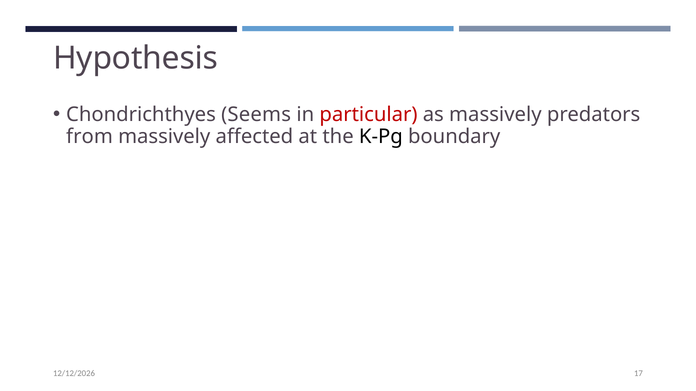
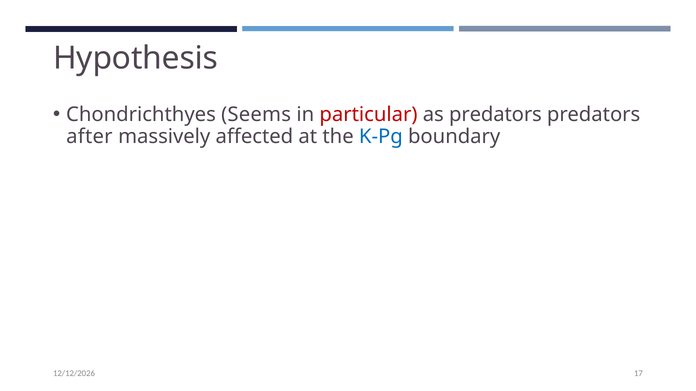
as massively: massively -> predators (495, 115)
from: from -> after (89, 137)
K-Pg colour: black -> blue (381, 137)
